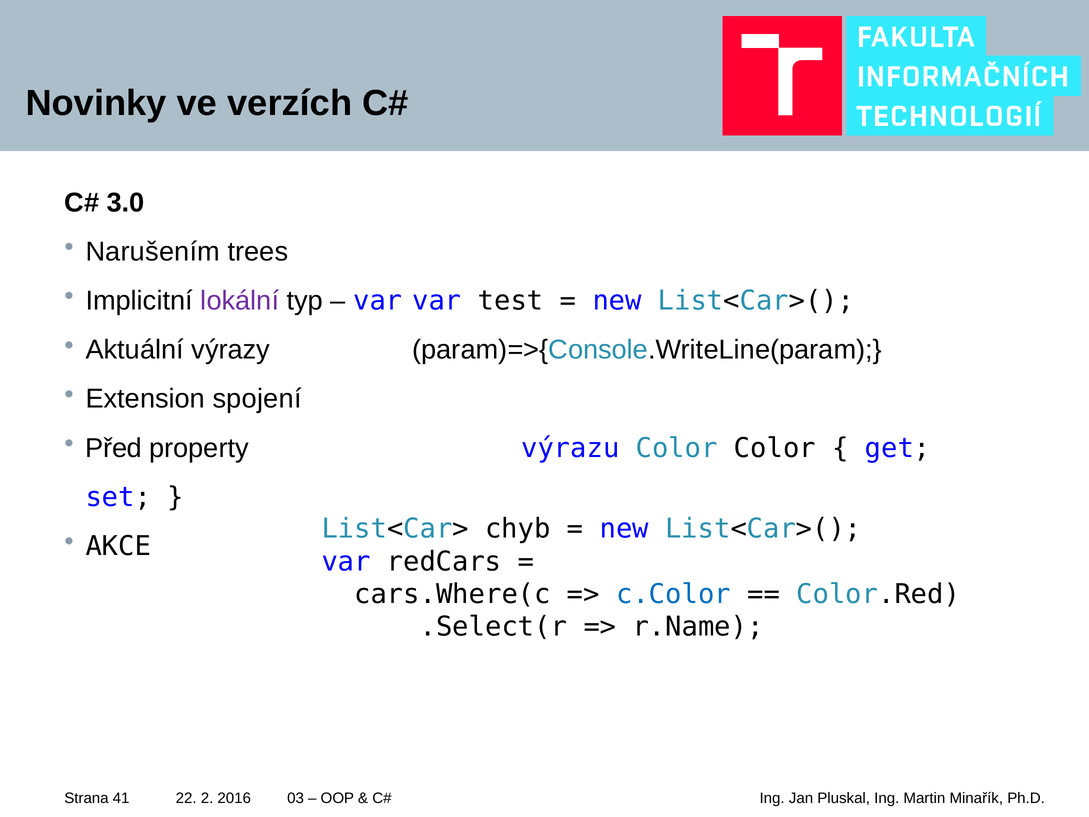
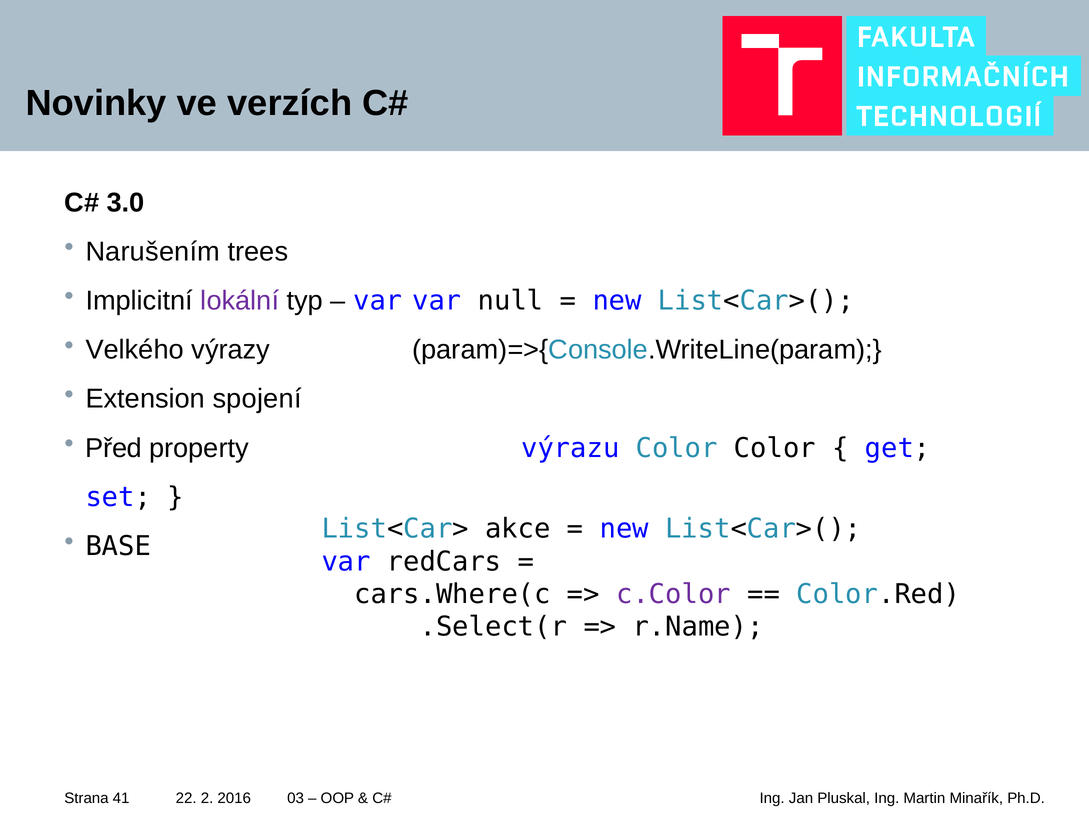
test: test -> null (511, 301)
Aktuální: Aktuální -> Velkého (135, 350)
chyb: chyb -> akce (518, 529)
AKCE: AKCE -> BASE (118, 546)
c.Color colour: blue -> purple (674, 594)
